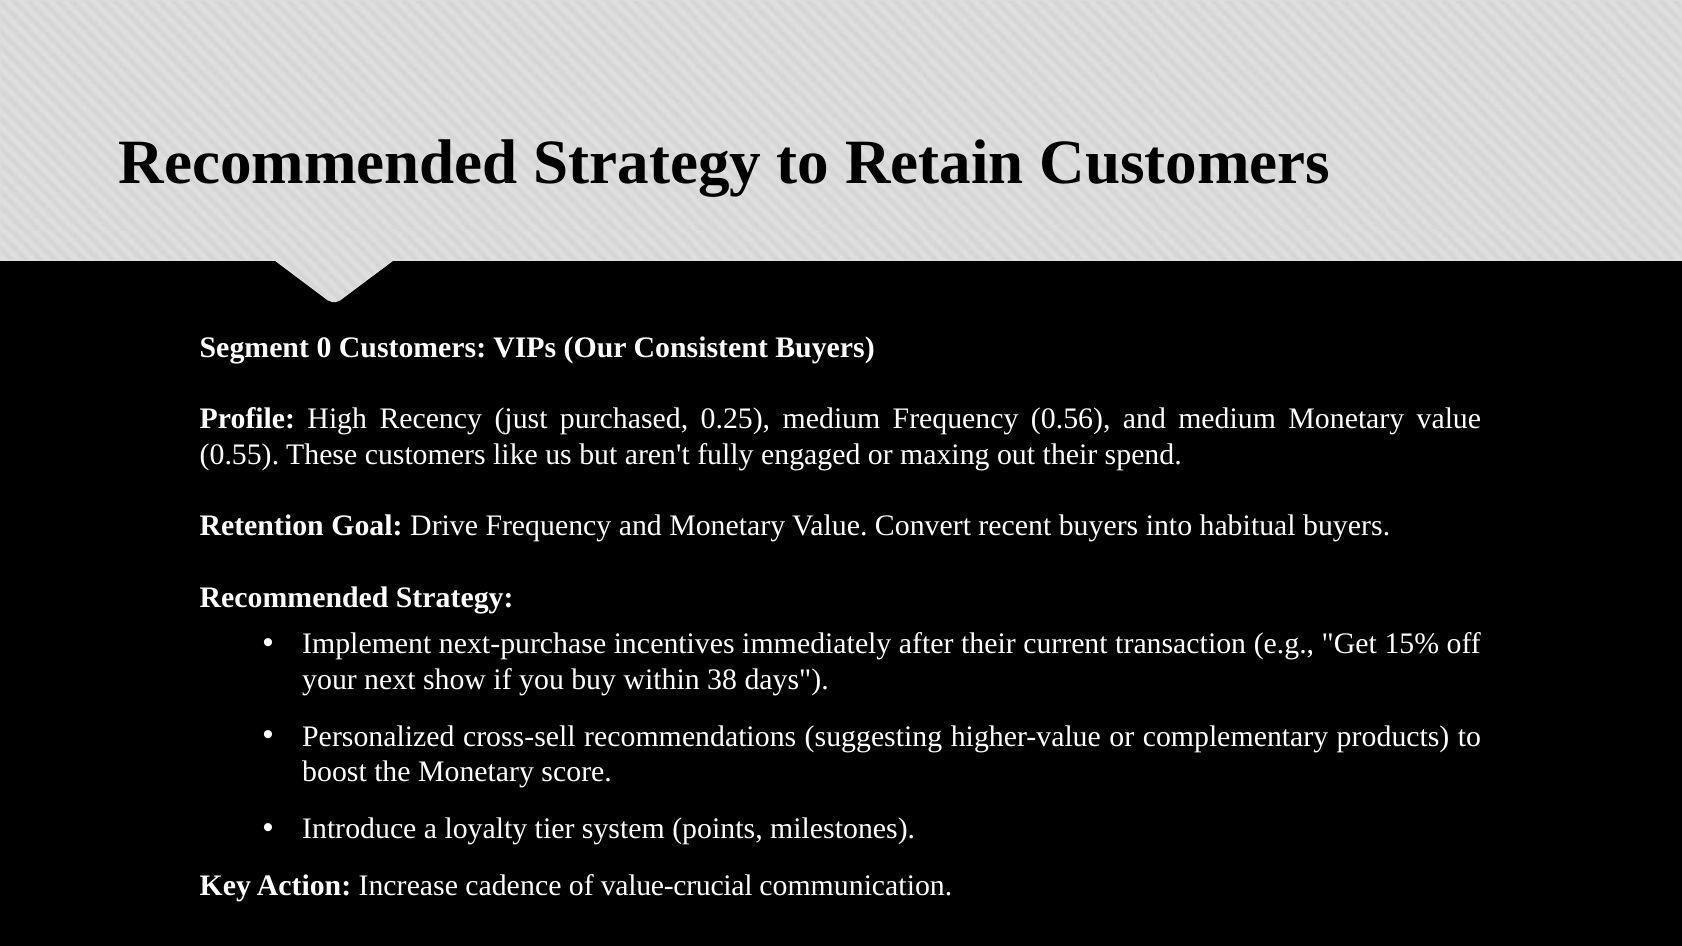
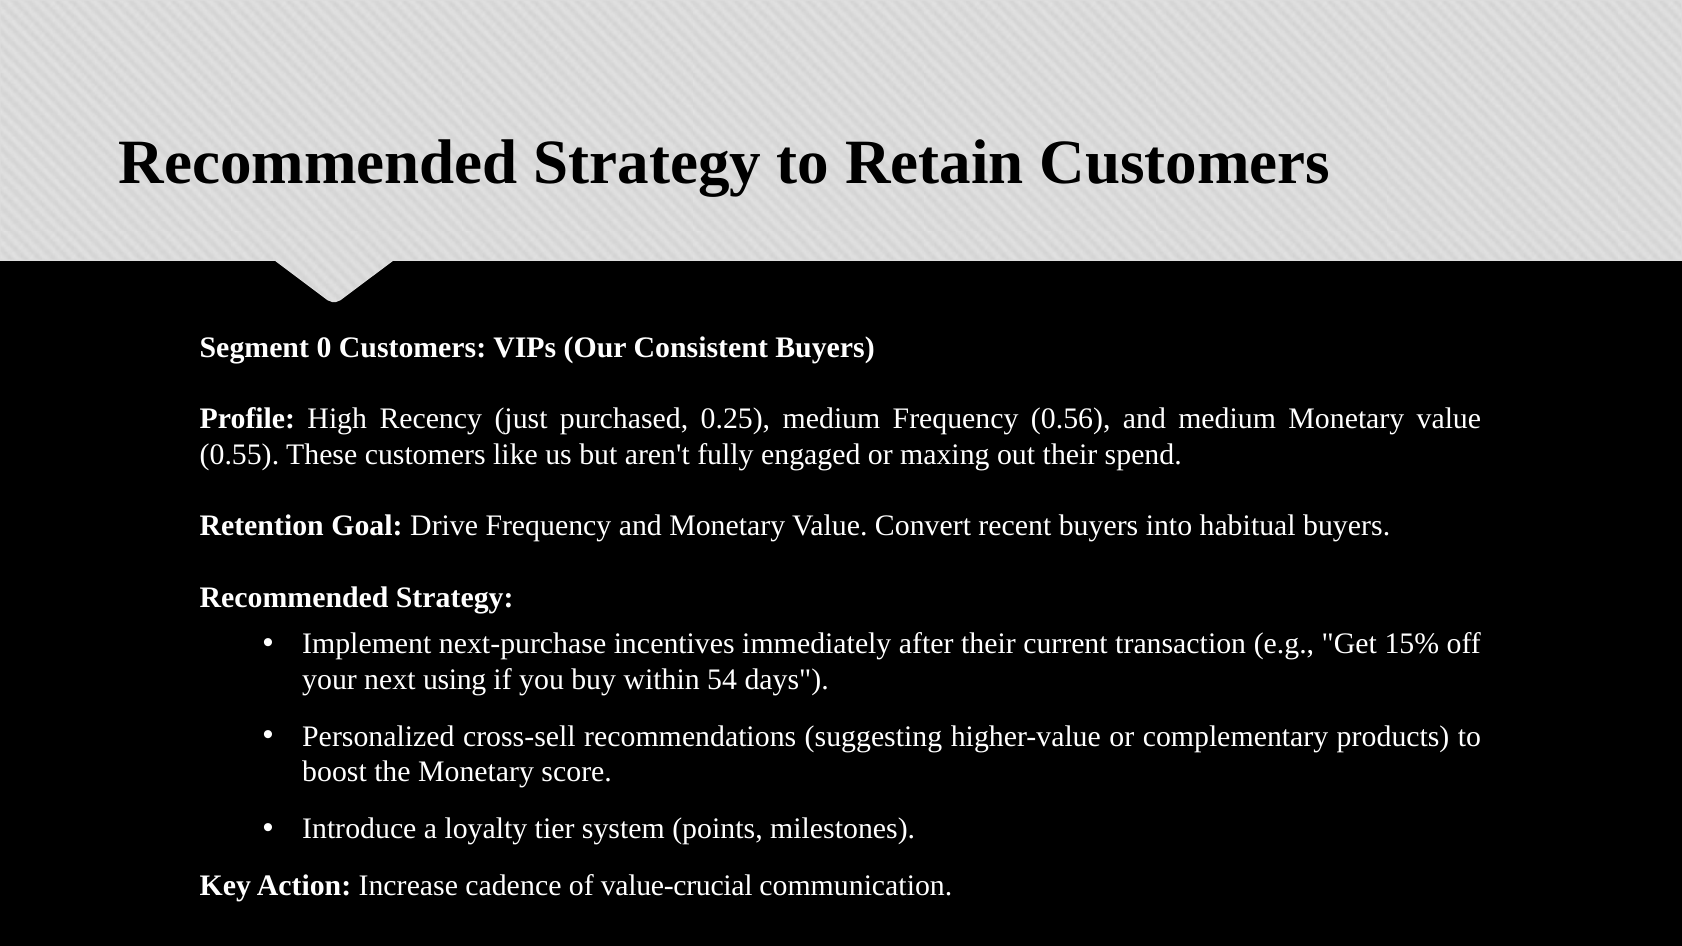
show: show -> using (455, 680)
38: 38 -> 54 (722, 680)
